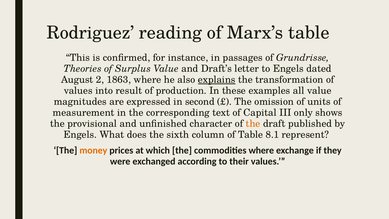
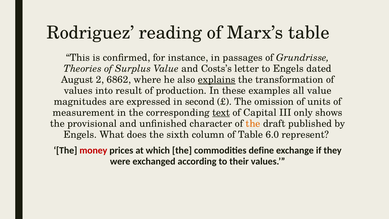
Draft’s: Draft’s -> Costs’s (216, 69)
1863: 1863 -> 6862 (119, 80)
text underline: none -> present (221, 113)
8.1: 8.1 -> 6.0 (272, 134)
money colour: orange -> red (93, 150)
commodities where: where -> define (261, 150)
